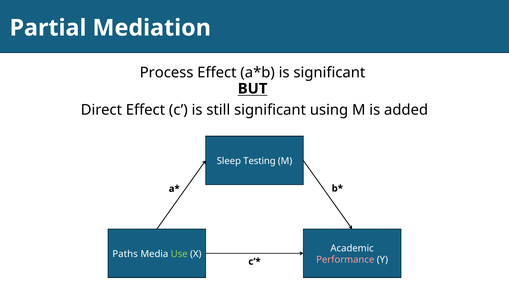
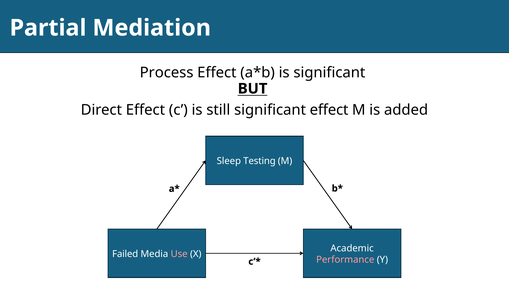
significant using: using -> effect (329, 110)
Paths: Paths -> Failed (125, 254)
Use colour: light green -> pink (179, 254)
